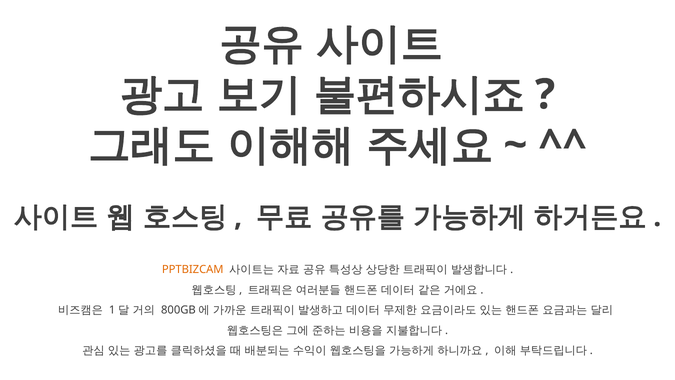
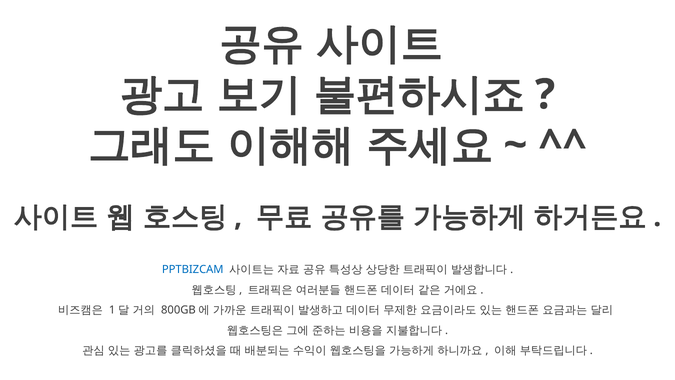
PPTBIZCAM colour: orange -> blue (193, 269)
